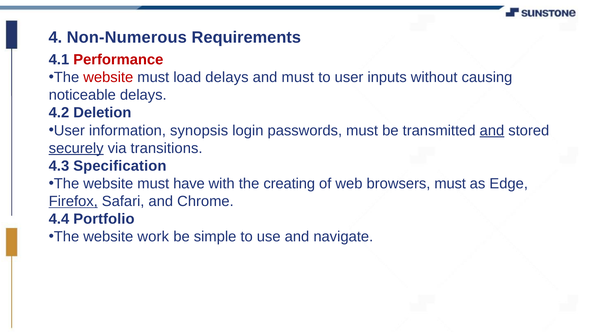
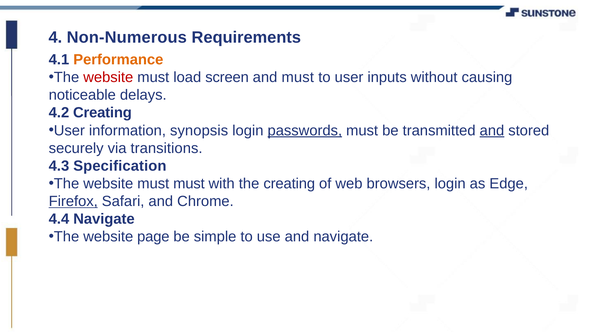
Performance colour: red -> orange (118, 60)
load delays: delays -> screen (227, 77)
4.2 Deletion: Deletion -> Creating (102, 113)
passwords underline: none -> present (305, 130)
securely underline: present -> none (76, 148)
must have: have -> must (189, 184)
browsers must: must -> login (450, 184)
4.4 Portfolio: Portfolio -> Navigate (104, 219)
work: work -> page (153, 237)
